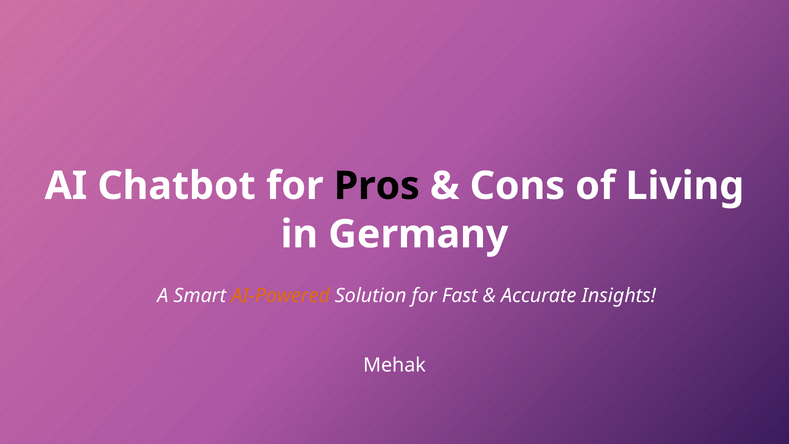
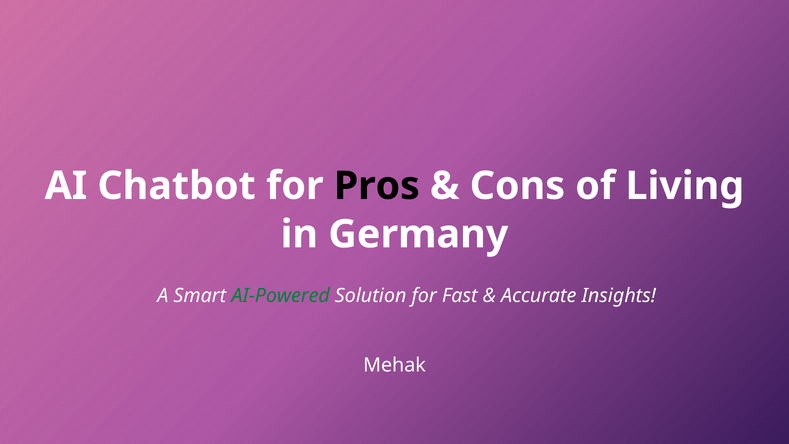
AI-Powered colour: orange -> green (281, 296)
